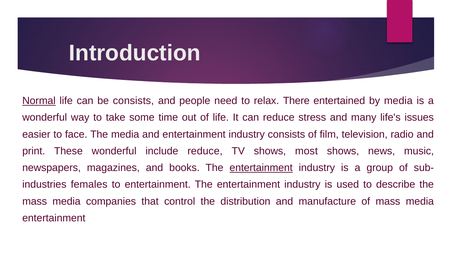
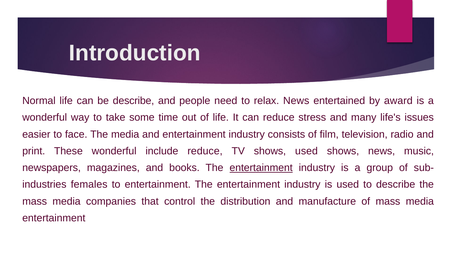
Normal underline: present -> none (39, 101)
be consists: consists -> describe (134, 101)
relax There: There -> News (296, 101)
by media: media -> award (398, 101)
shows most: most -> used (306, 151)
